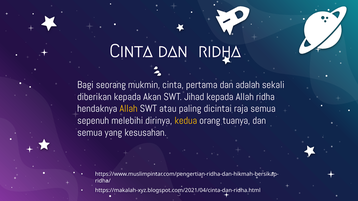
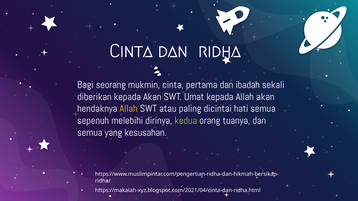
adalah: adalah -> ibadah (248, 85)
Jihad: Jihad -> Umat (194, 97)
Allah ridha: ridha -> akan (265, 97)
raja: raja -> hati (241, 109)
kedua colour: yellow -> light green (186, 121)
